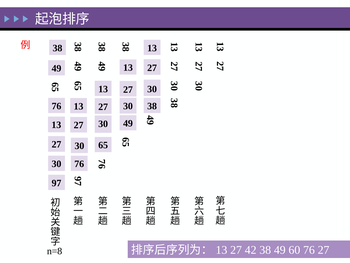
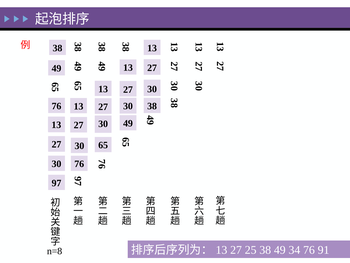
42: 42 -> 25 (251, 250)
60: 60 -> 34 (294, 250)
27: 27 -> 91 (324, 250)
